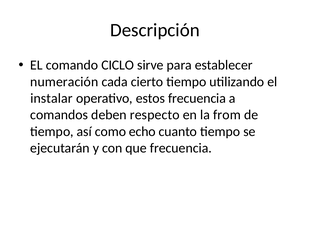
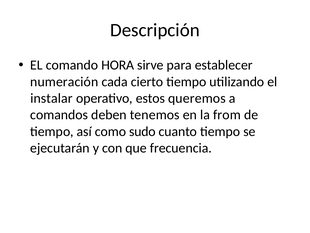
CICLO: CICLO -> HORA (118, 65)
estos frecuencia: frecuencia -> queremos (197, 98)
respecto: respecto -> tenemos (155, 115)
echo: echo -> sudo (142, 131)
